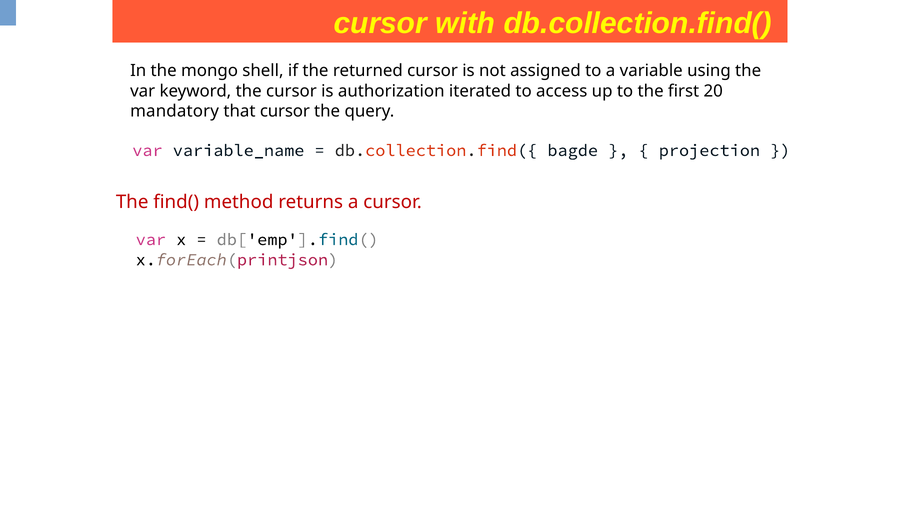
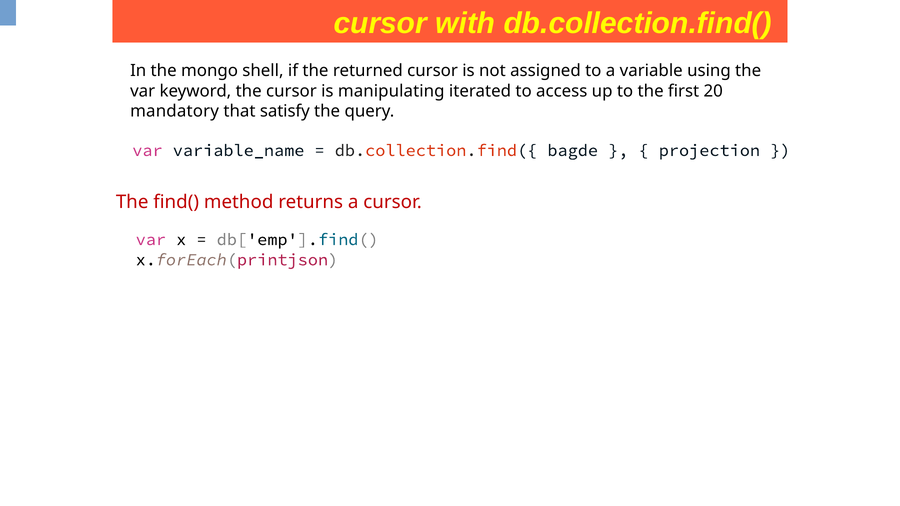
authorization: authorization -> manipulating (391, 91)
that cursor: cursor -> satisfy (285, 111)
